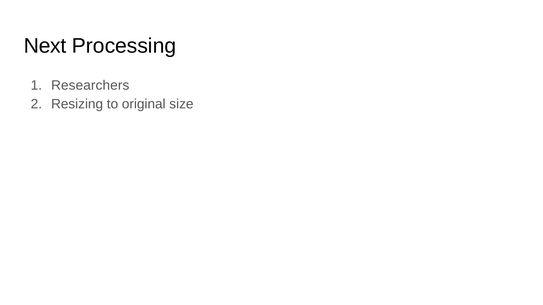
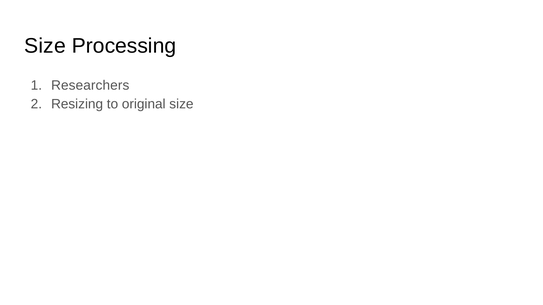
Next: Next -> Size (45, 46)
